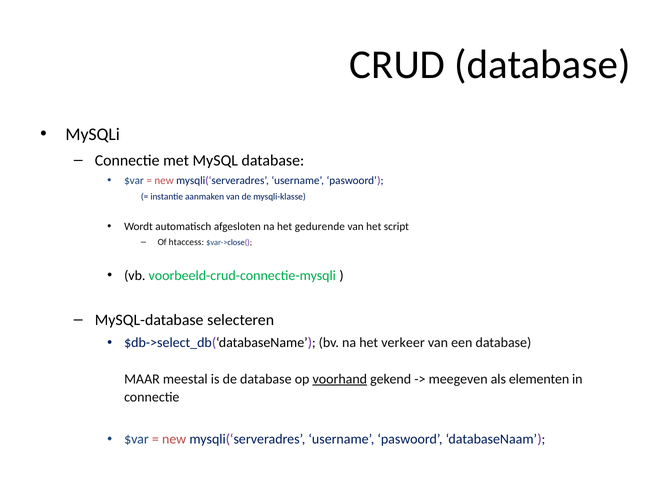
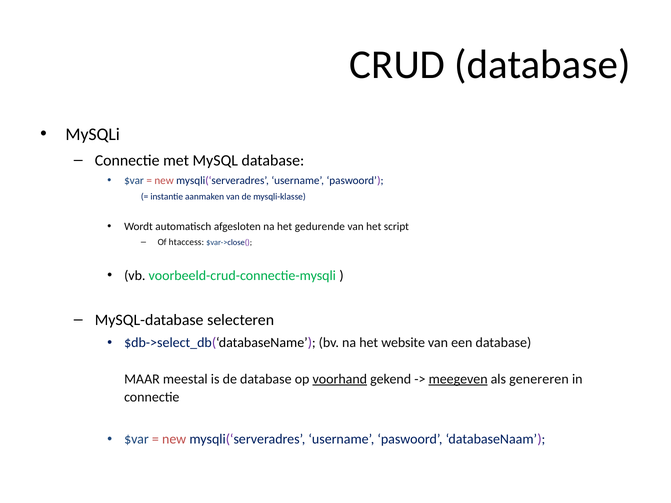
verkeer: verkeer -> website (403, 343)
meegeven underline: none -> present (458, 379)
elementen: elementen -> genereren (539, 379)
